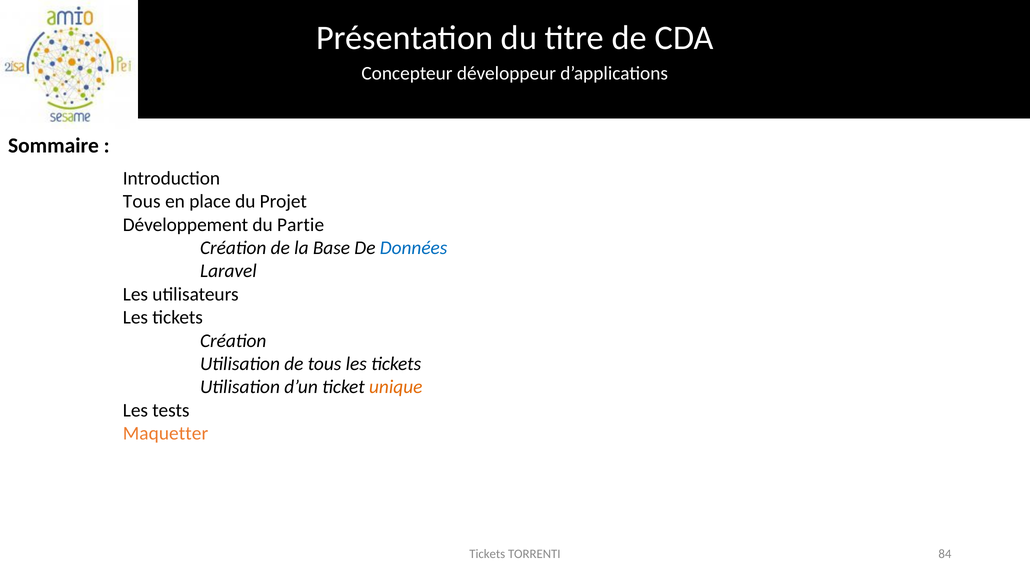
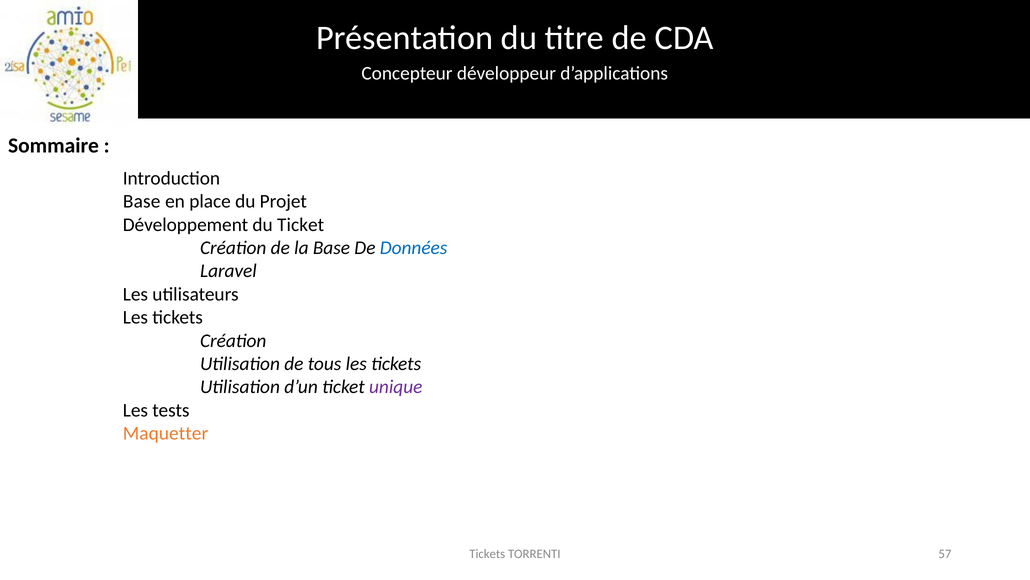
Tous: Tous -> Base (142, 201)
du Partie: Partie -> Ticket (301, 224)
unique colour: orange -> purple (396, 387)
84: 84 -> 57 (945, 553)
